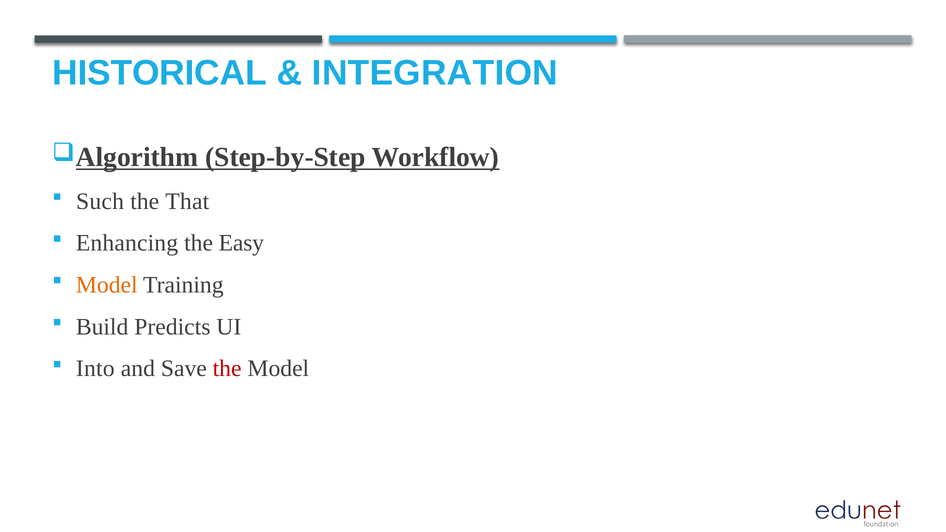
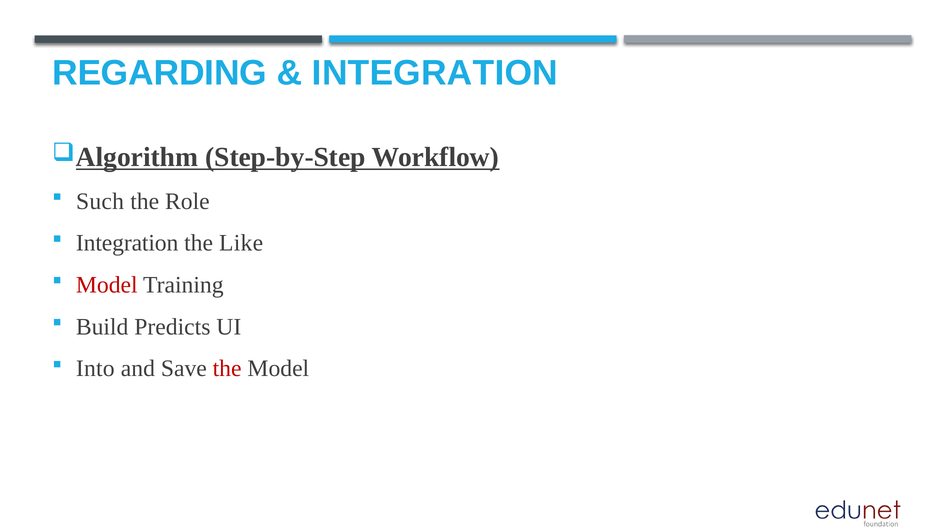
HISTORICAL: HISTORICAL -> REGARDING (160, 73)
That: That -> Role (187, 201)
Enhancing: Enhancing -> Integration (127, 243)
Easy: Easy -> Like (241, 243)
Model colour: orange -> red (107, 285)
